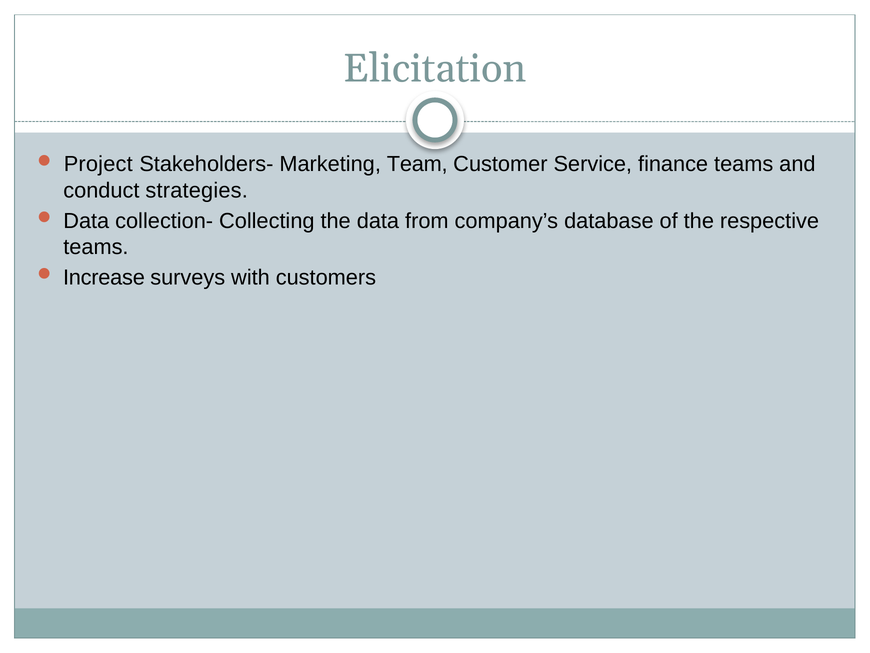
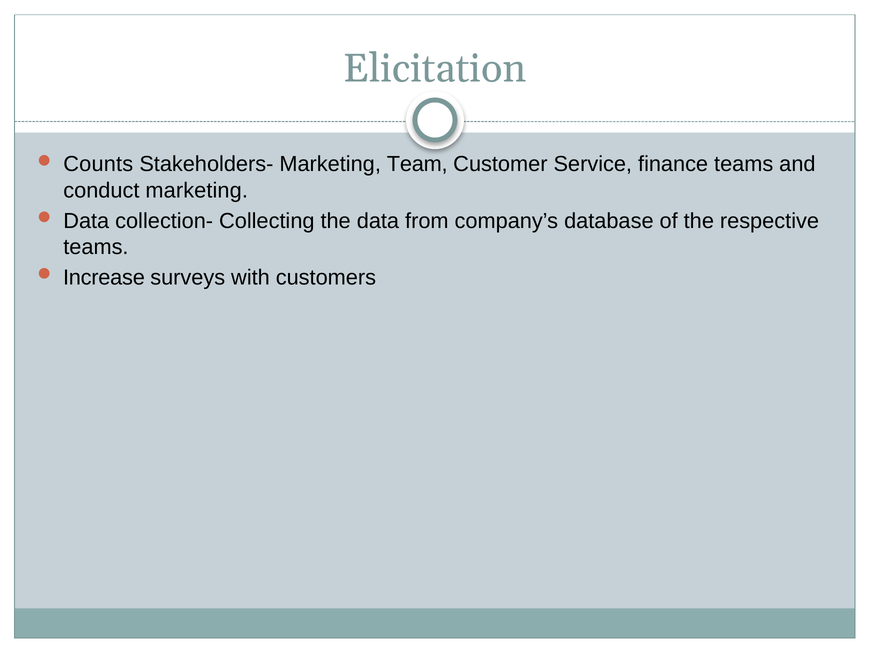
Project: Project -> Counts (98, 164)
conduct strategies: strategies -> marketing (197, 190)
